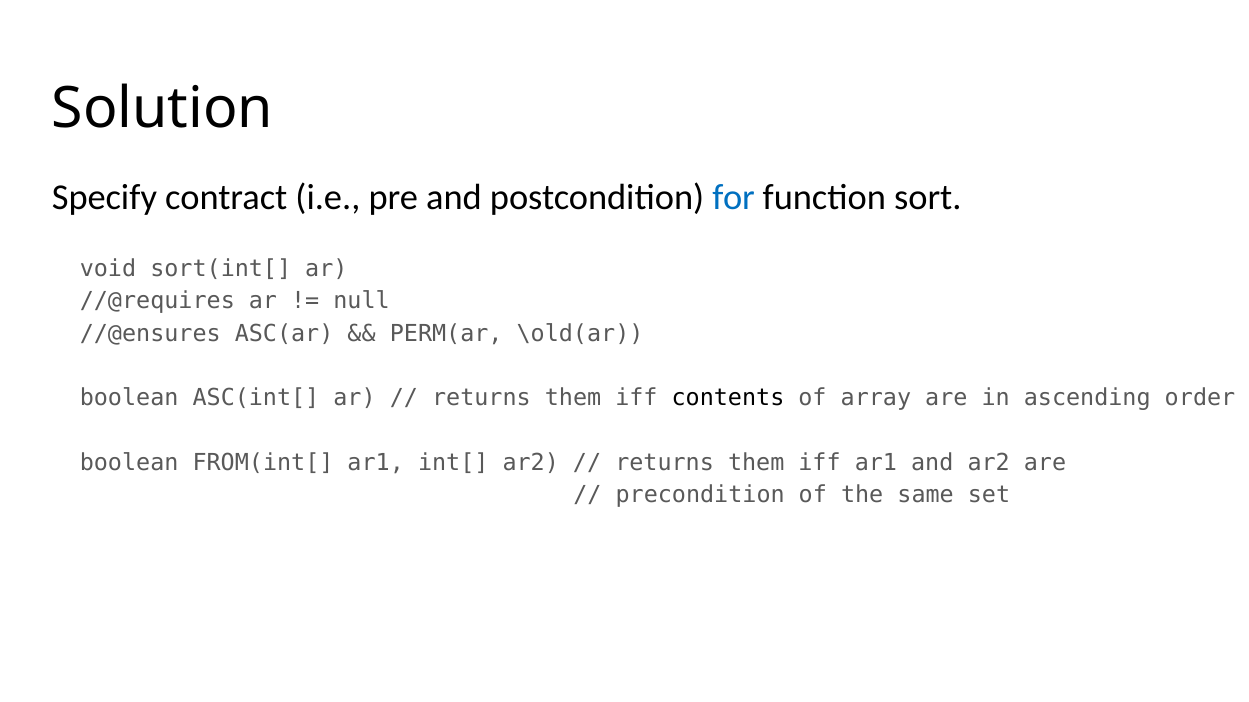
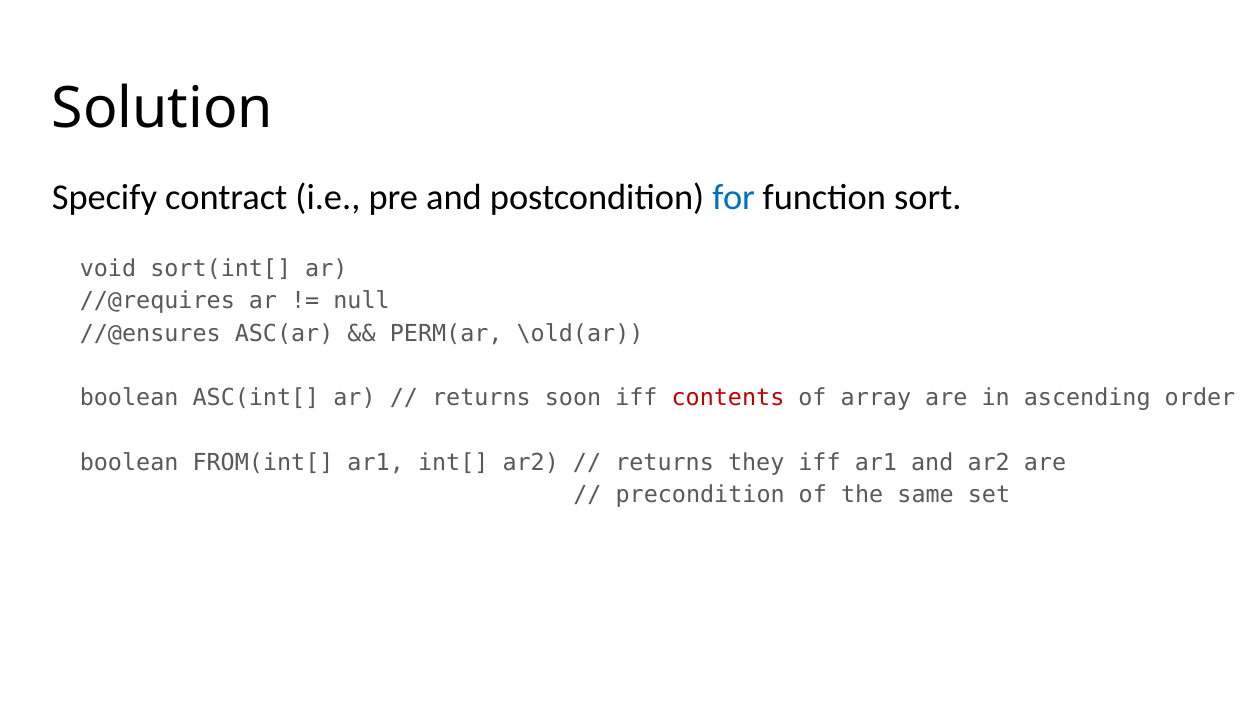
them: them -> soon (573, 398)
contents colour: black -> red (728, 398)
them: them -> they (756, 463)
